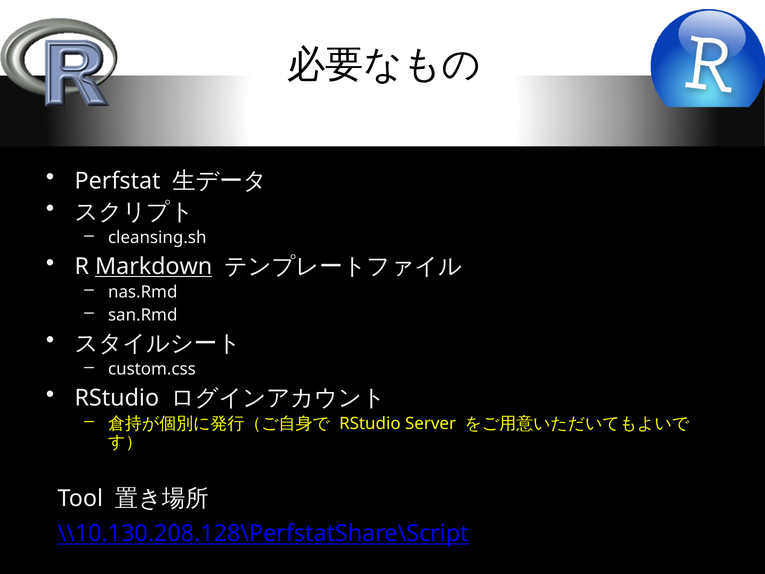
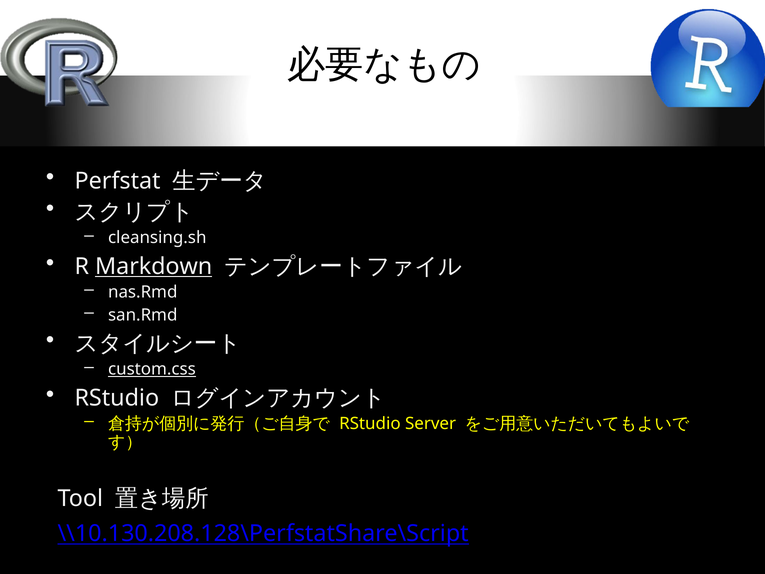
custom.css underline: none -> present (152, 369)
